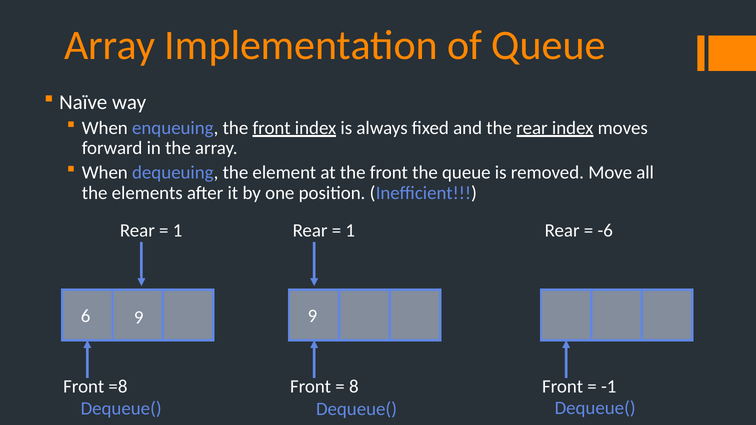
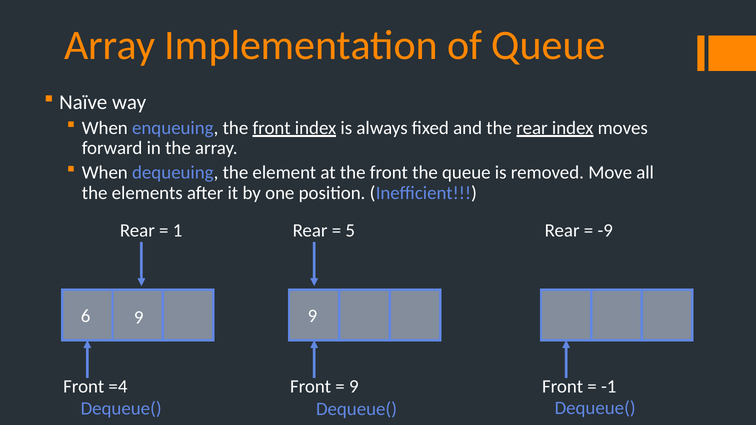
1: 1 -> 5 (350, 231)
-6: -6 -> -9 (605, 231)
=8: =8 -> =4 (118, 387)
8: 8 -> 9 (354, 387)
